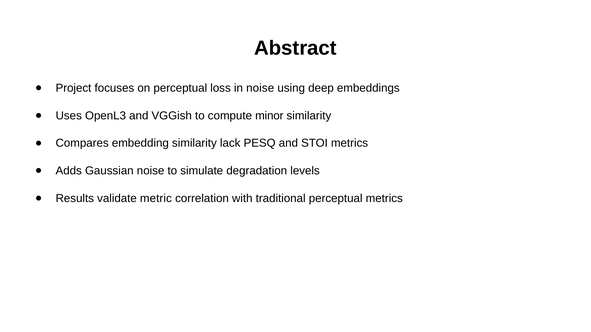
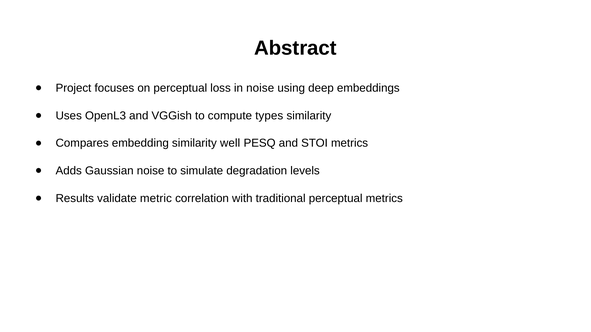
minor: minor -> types (269, 116)
lack: lack -> well (230, 143)
